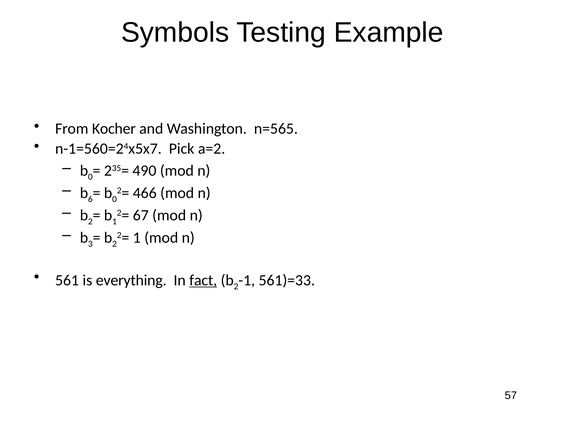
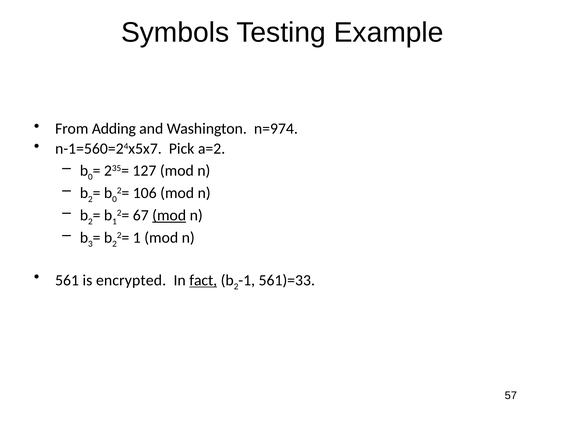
Kocher: Kocher -> Adding (114, 129)
n=565: n=565 -> n=974 (276, 129)
490: 490 -> 127 (144, 171)
6: 6 -> 2 (90, 199)
466: 466 -> 106 (145, 193)
mod underline: none -> present (169, 216)
everything: everything -> encrypted (131, 281)
